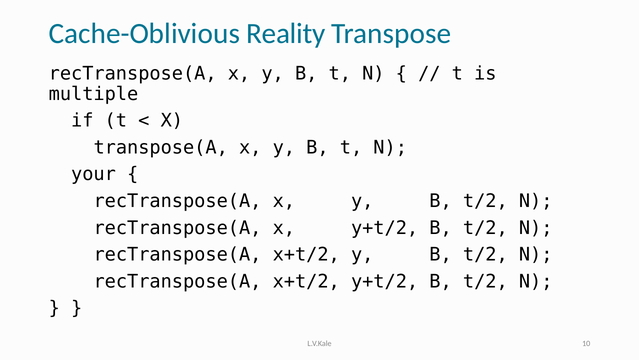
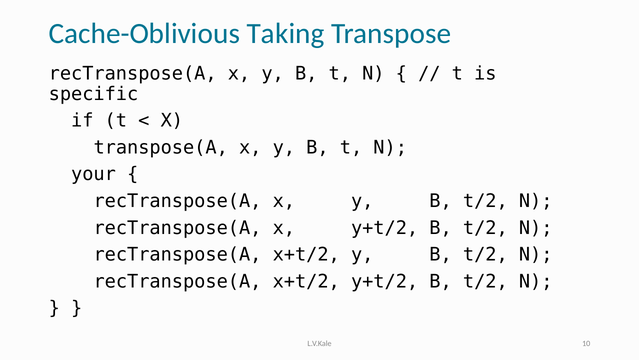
Reality: Reality -> Taking (286, 33)
multiple: multiple -> specific (93, 94)
